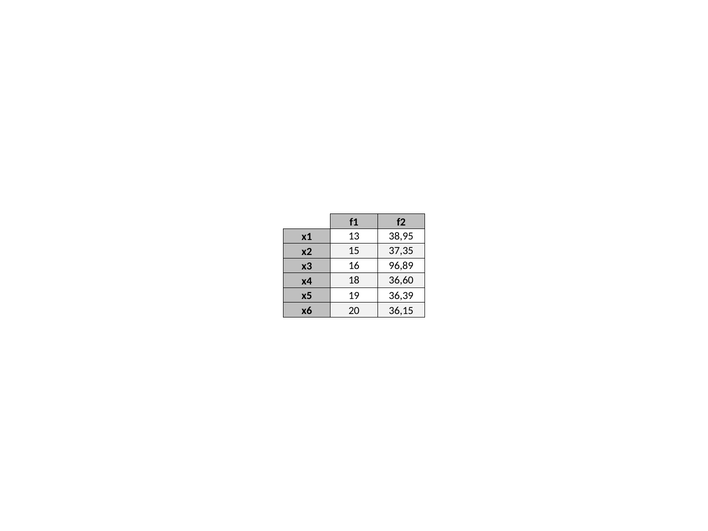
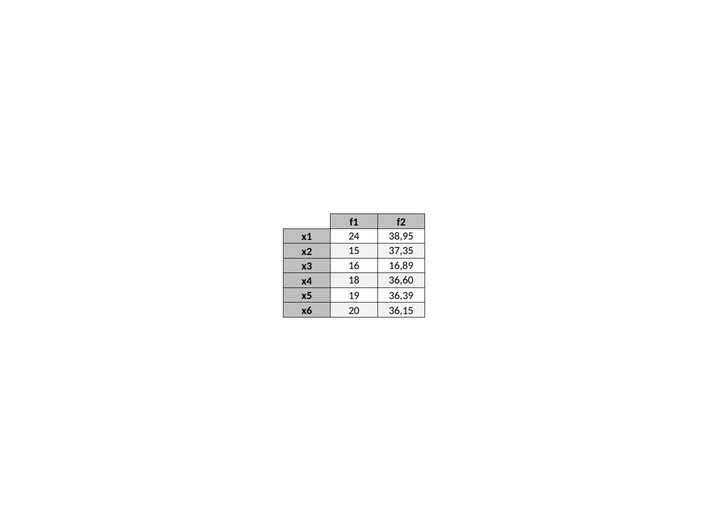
13: 13 -> 24 (354, 236)
96,89: 96,89 -> 16,89 (401, 266)
